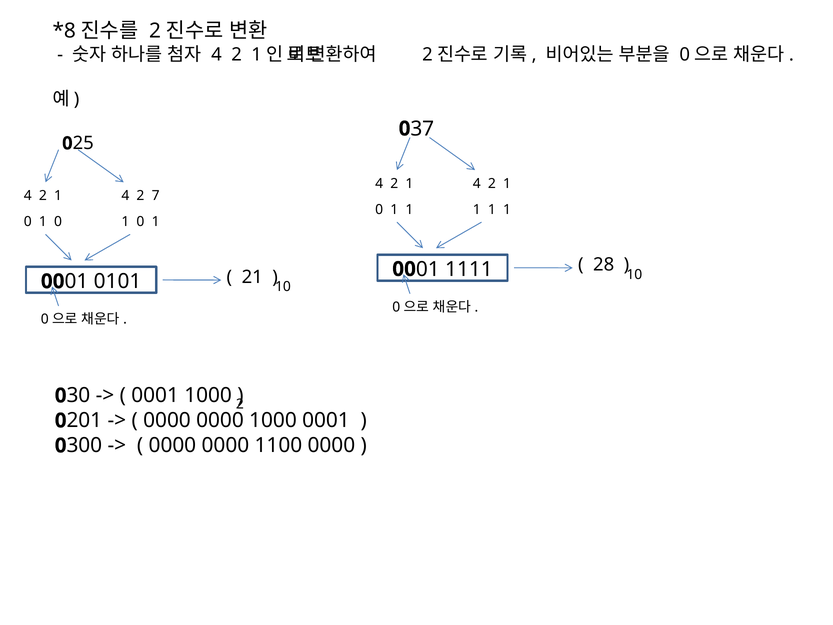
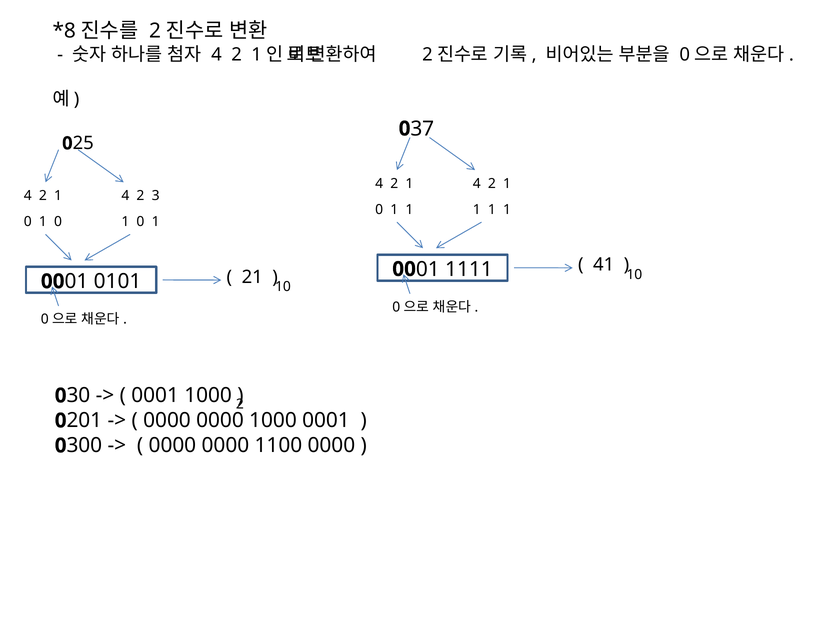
7: 7 -> 3 (156, 196)
28: 28 -> 41 (604, 265)
